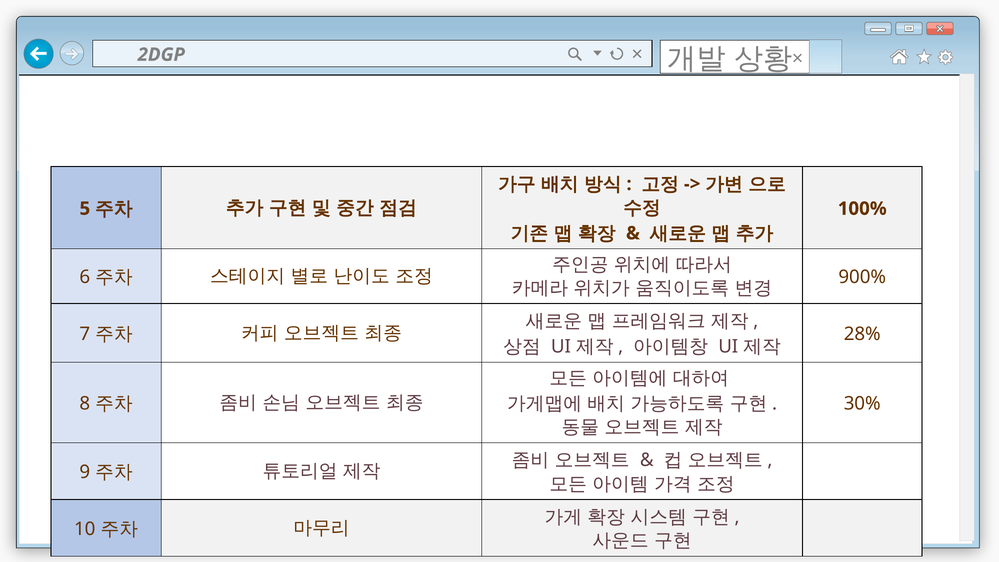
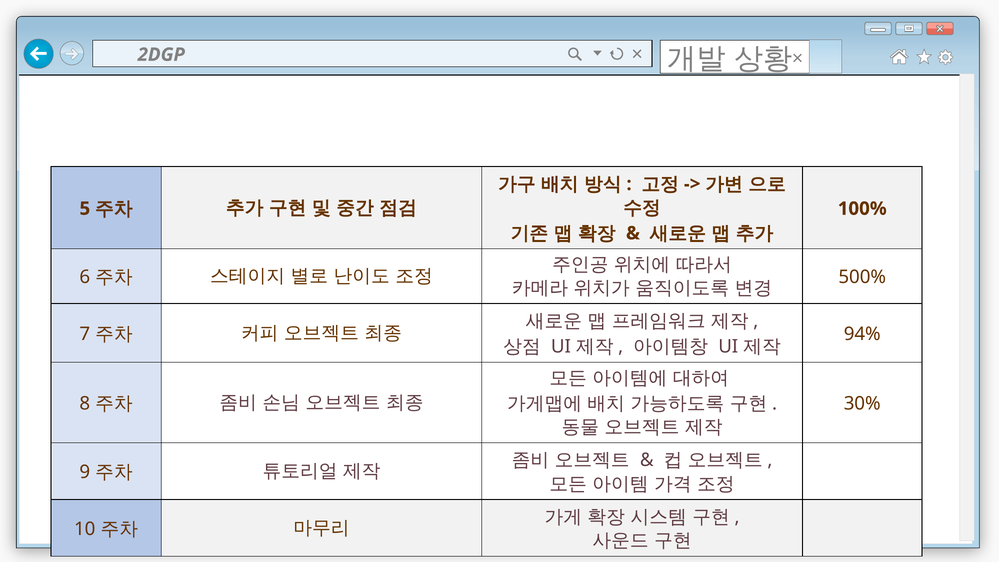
900%: 900% -> 500% (862, 277)
28%: 28% -> 94% (862, 334)
